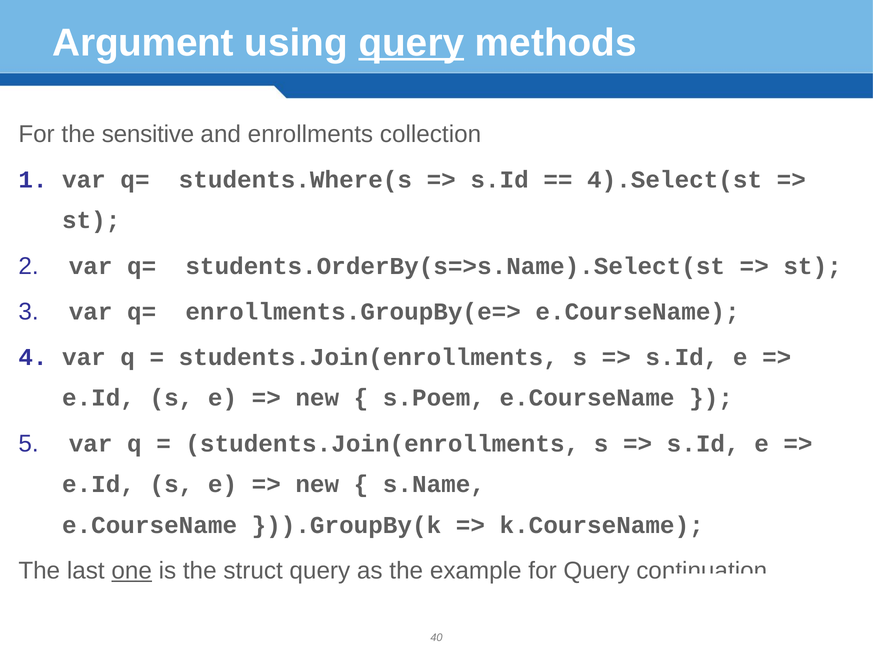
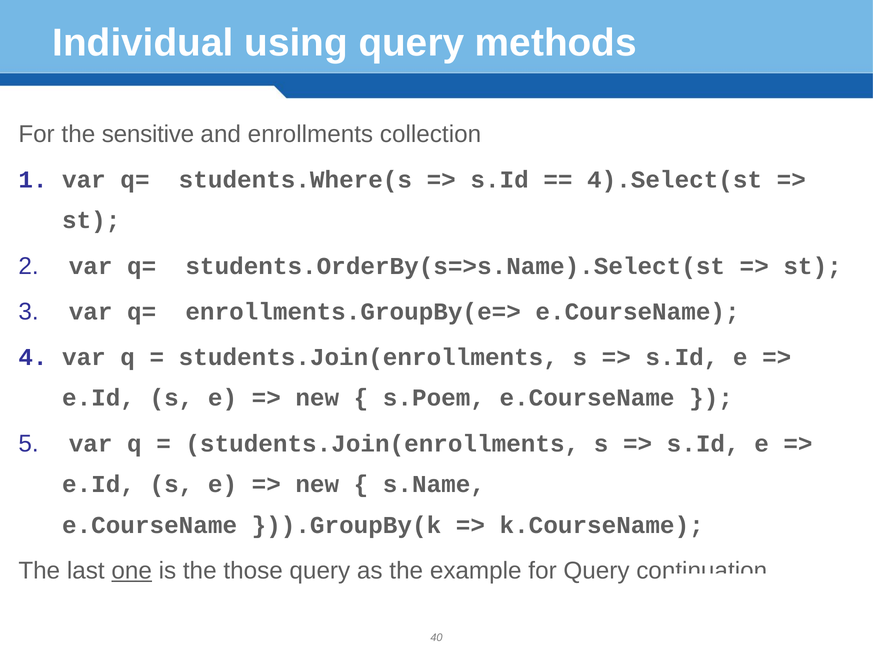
Argument: Argument -> Individual (143, 43)
query underline: present -> none (411, 43)
struct: struct -> those (253, 570)
